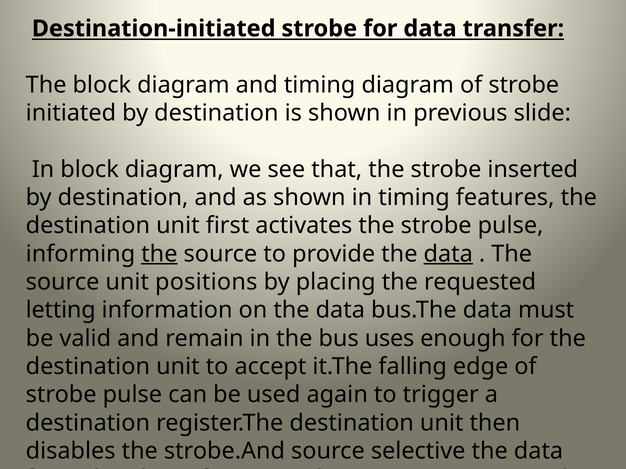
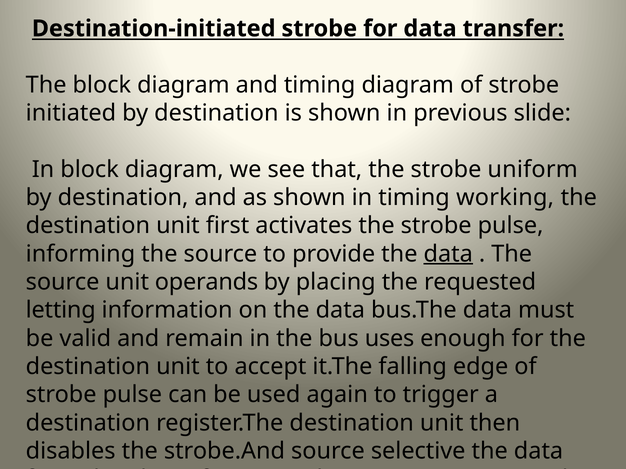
inserted: inserted -> uniform (533, 170)
features: features -> working (505, 198)
the underline: present -> none (159, 254)
positions: positions -> operands (206, 282)
